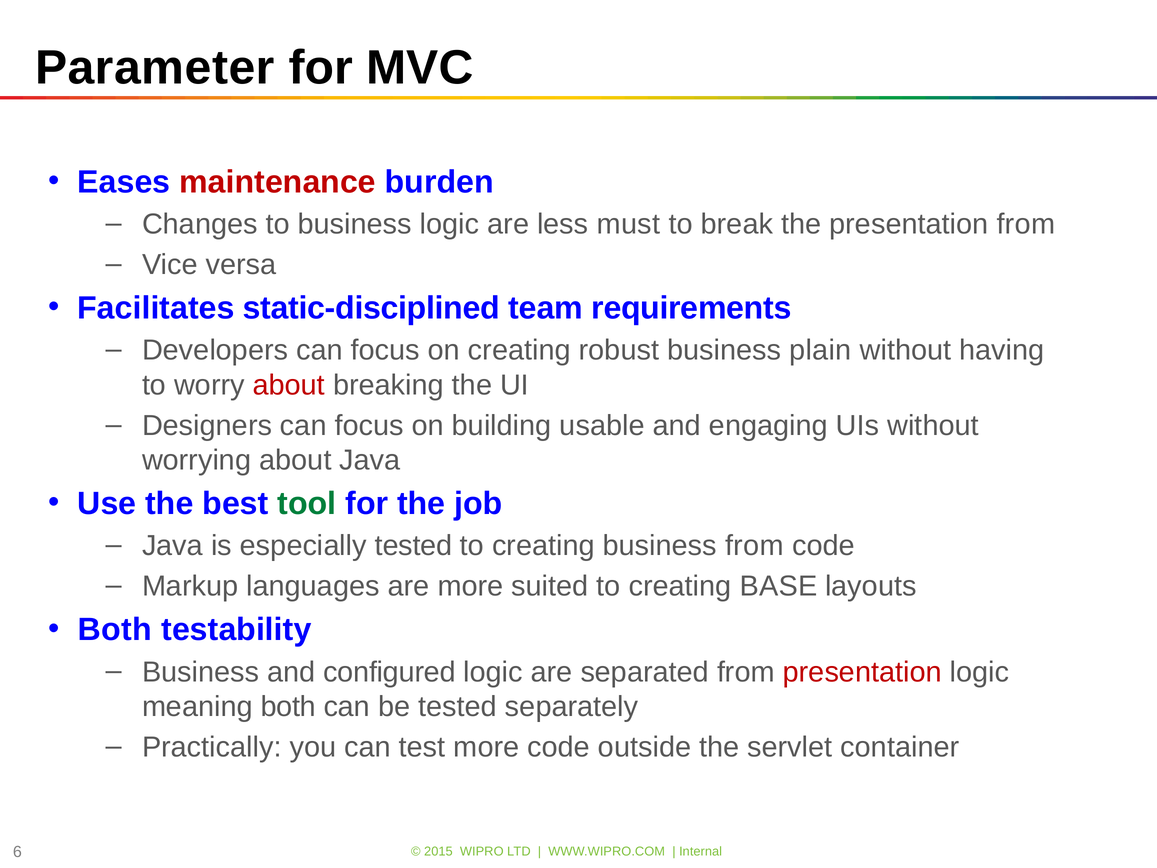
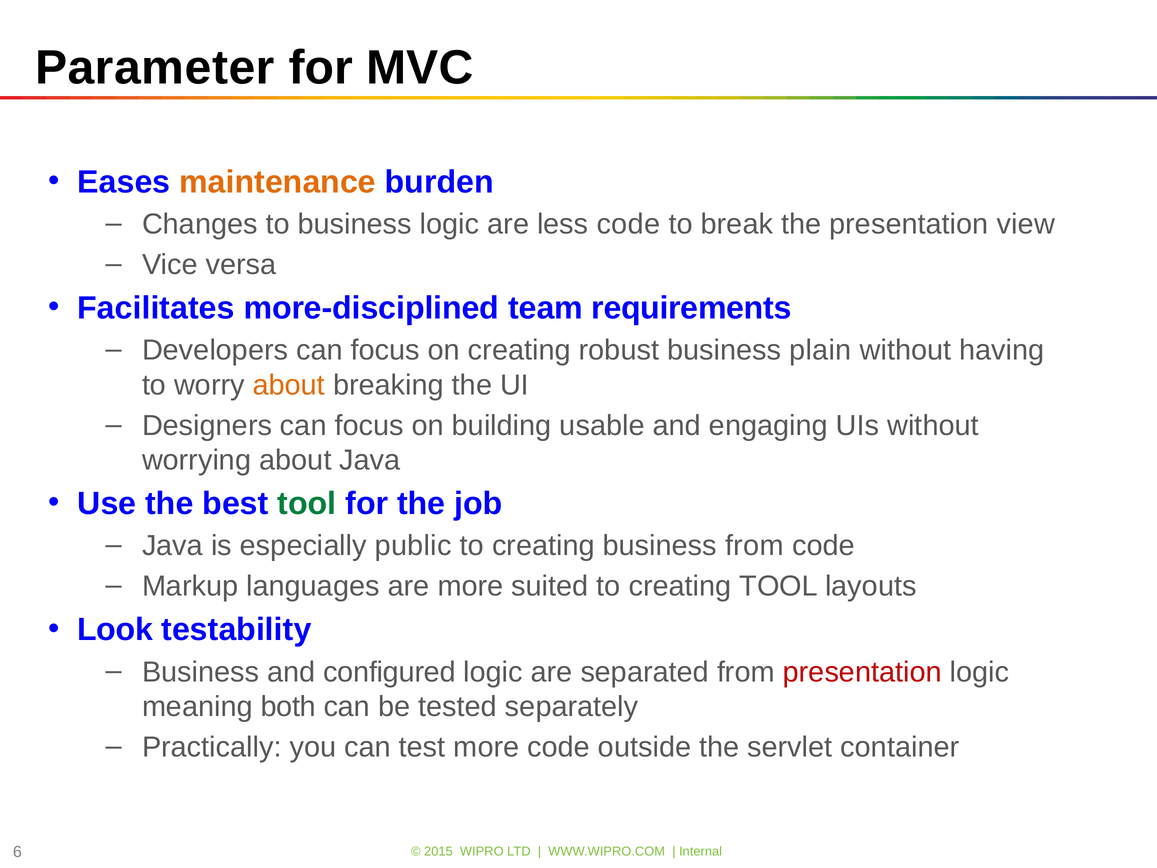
maintenance colour: red -> orange (278, 182)
less must: must -> code (628, 224)
presentation from: from -> view (1026, 224)
static-disciplined: static-disciplined -> more-disciplined (371, 308)
about colour: red -> orange (289, 385)
especially tested: tested -> public (413, 546)
creating BASE: BASE -> TOOL (779, 586)
Both: Both -> Look (115, 630)
